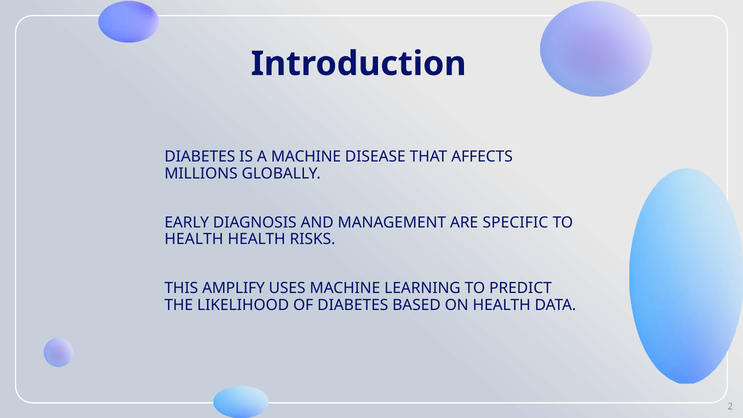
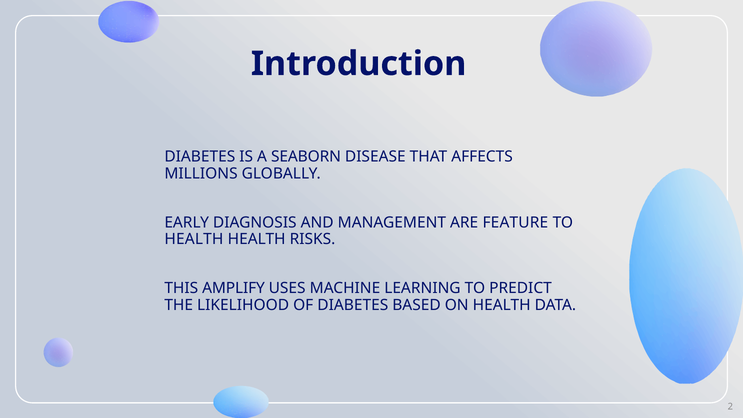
A MACHINE: MACHINE -> SEABORN (306, 157)
SPECIFIC: SPECIFIC -> FEATURE (515, 222)
